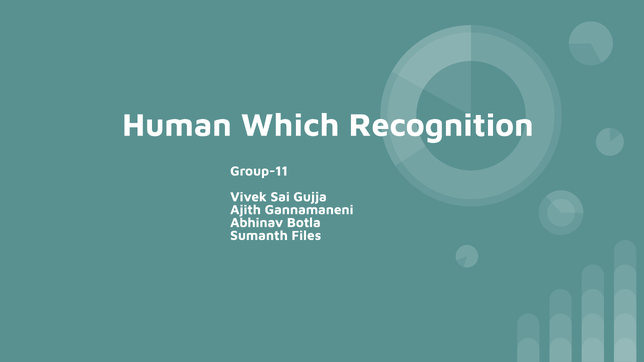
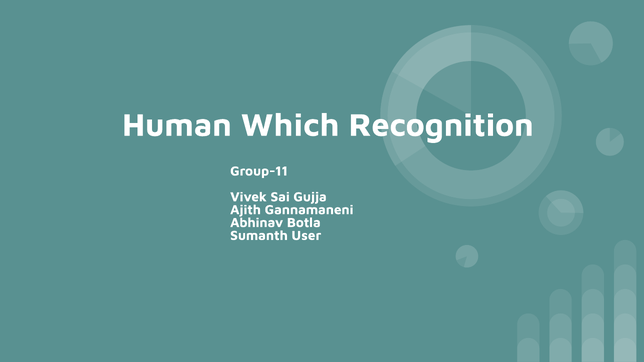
Files: Files -> User (306, 236)
